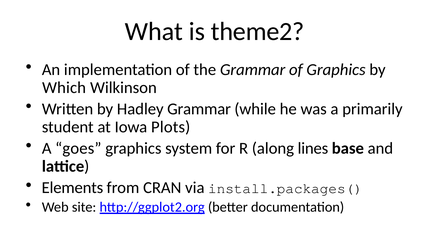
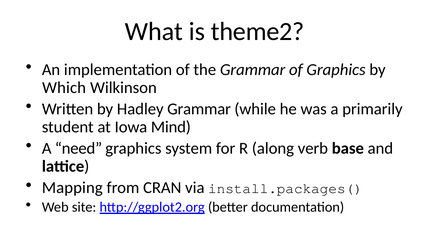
Plots: Plots -> Mind (171, 127)
goes: goes -> need (78, 149)
lines: lines -> verb (313, 149)
Elements: Elements -> Mapping (72, 188)
